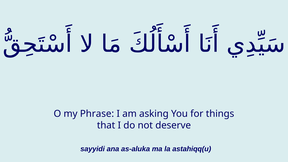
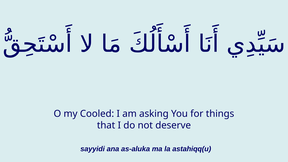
Phrase: Phrase -> Cooled (97, 114)
